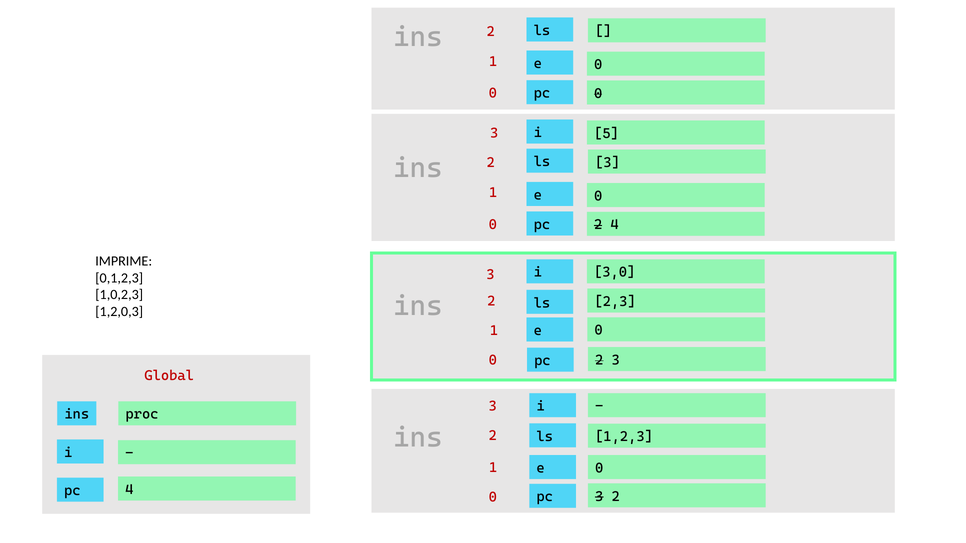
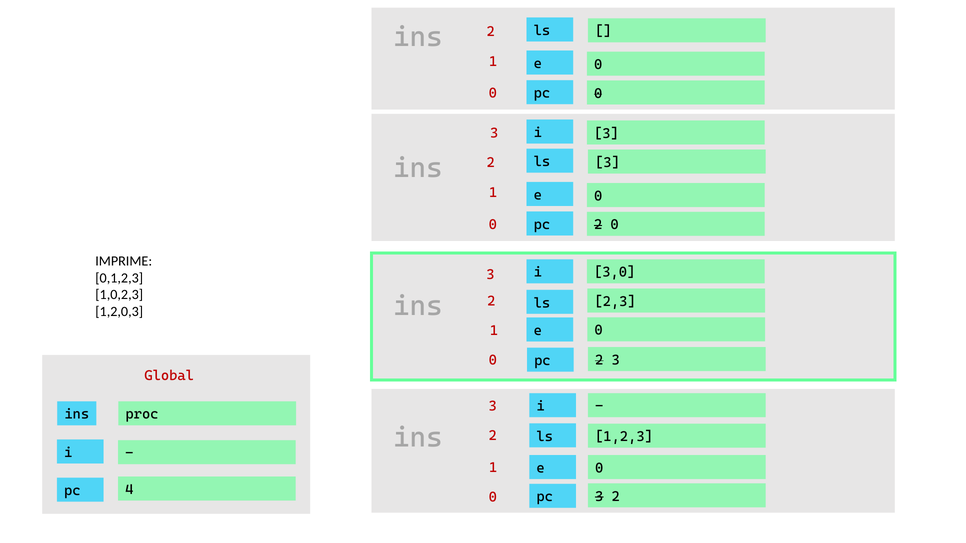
i 5: 5 -> 3 (606, 134)
2 4: 4 -> 0 (615, 225)
